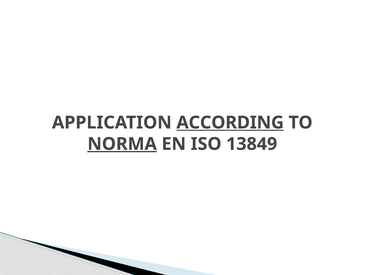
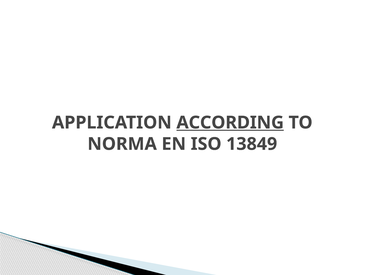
NORMA underline: present -> none (122, 144)
